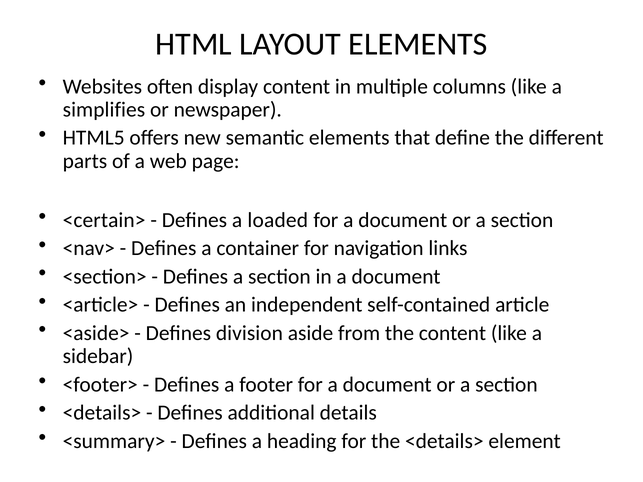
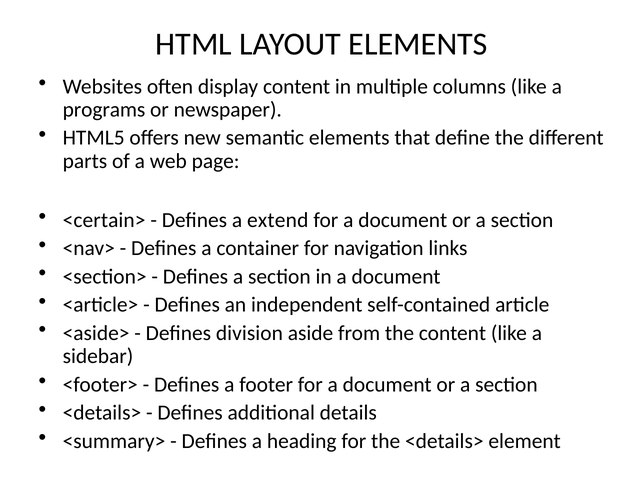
simplifies: simplifies -> programs (104, 110)
loaded: loaded -> extend (278, 220)
